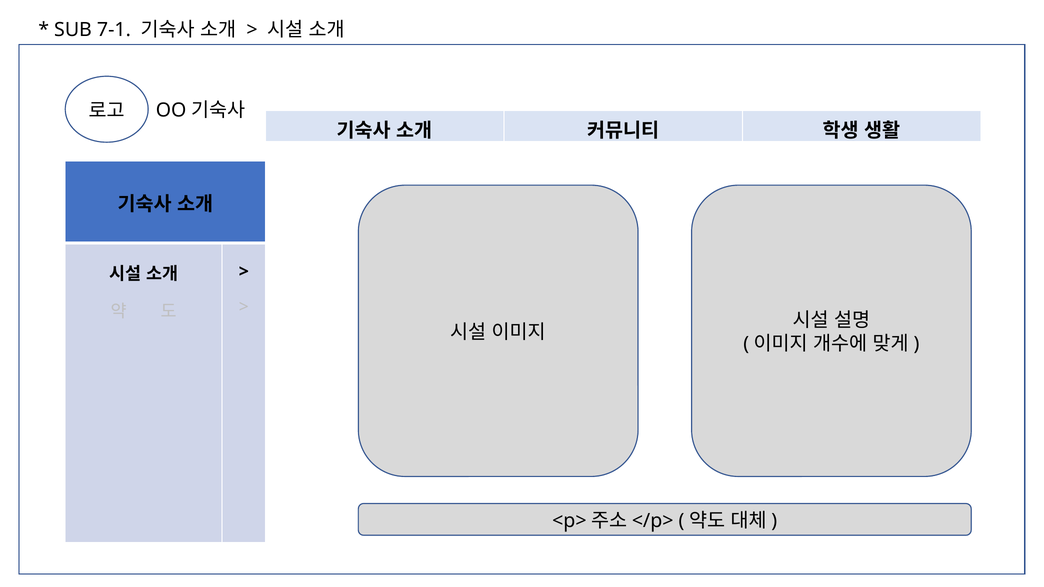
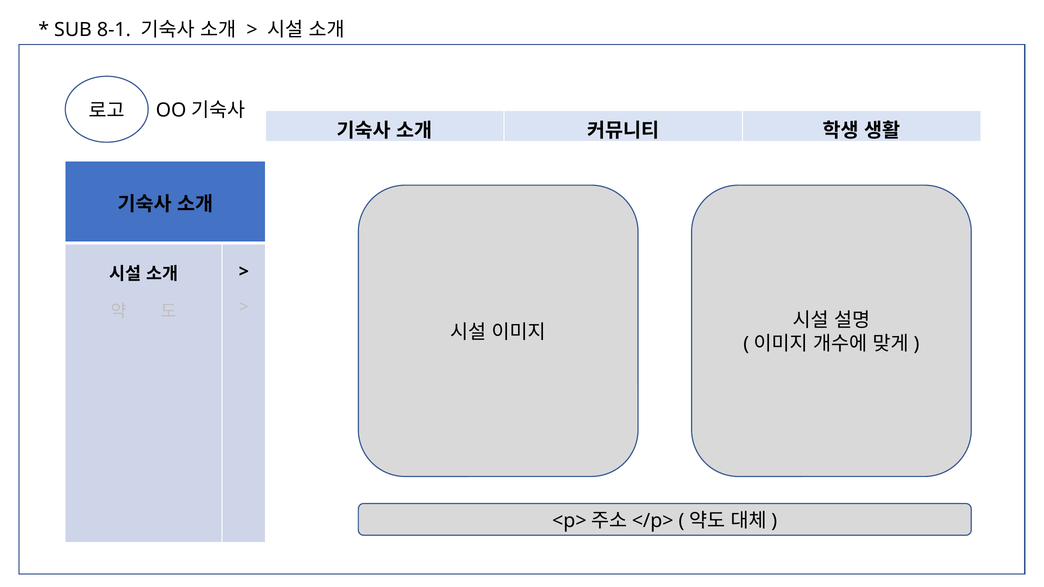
7-1: 7-1 -> 8-1 (114, 30)
